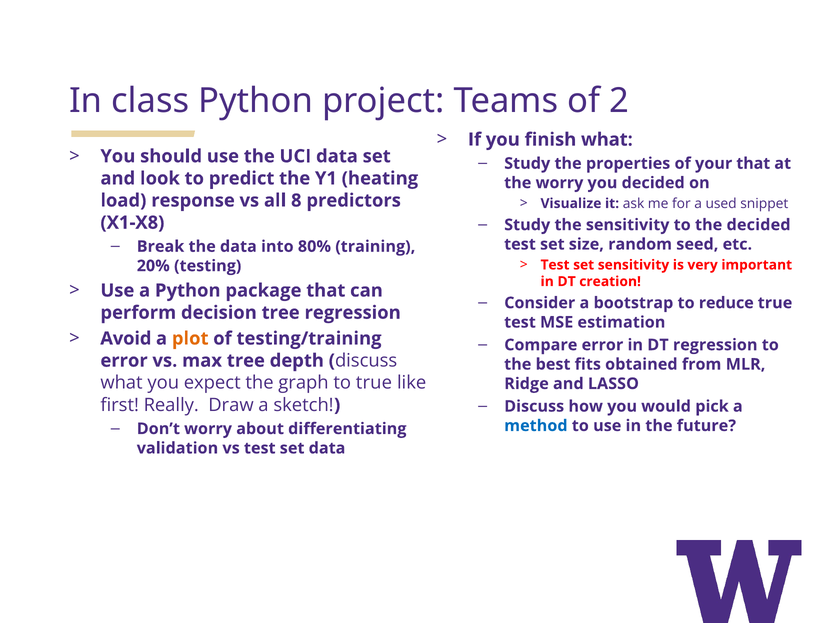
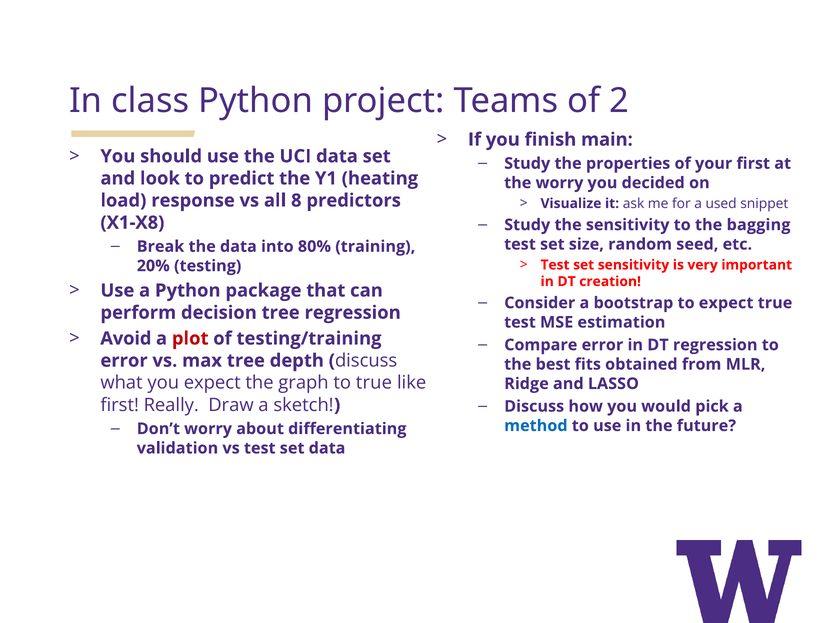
finish what: what -> main (607, 140)
your that: that -> first (753, 164)
the decided: decided -> bagging (759, 225)
to reduce: reduce -> expect (726, 303)
plot colour: orange -> red (190, 339)
